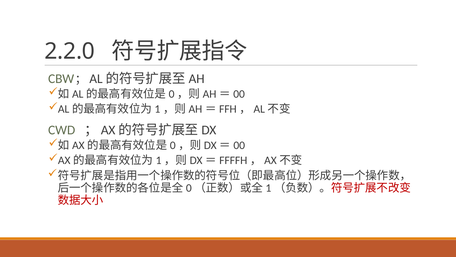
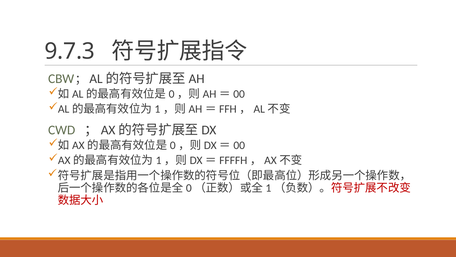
2.2.0: 2.2.0 -> 9.7.3 (70, 51)
